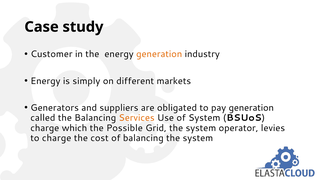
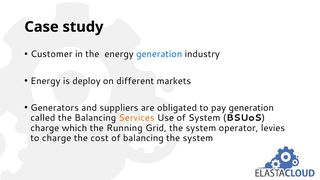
generation colour: orange -> blue (159, 54)
simply: simply -> deploy (86, 81)
Possible: Possible -> Running (124, 128)
